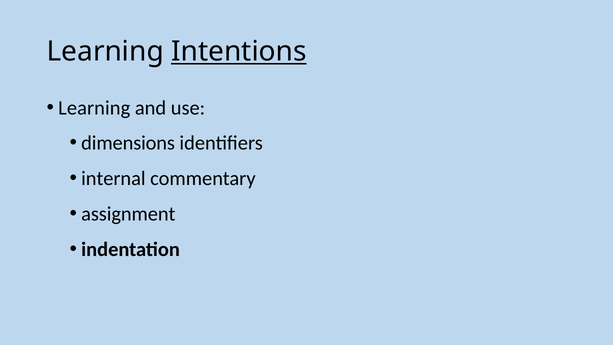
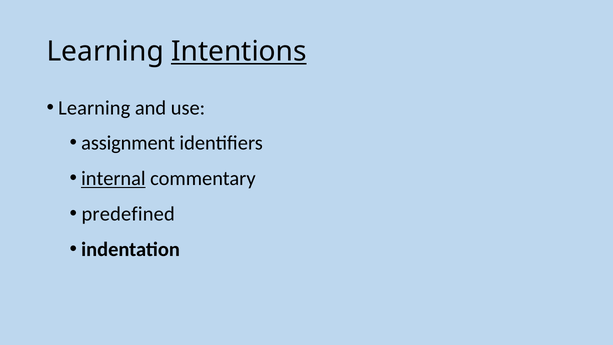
dimensions: dimensions -> assignment (128, 143)
internal underline: none -> present (113, 179)
assignment: assignment -> predefined (128, 214)
